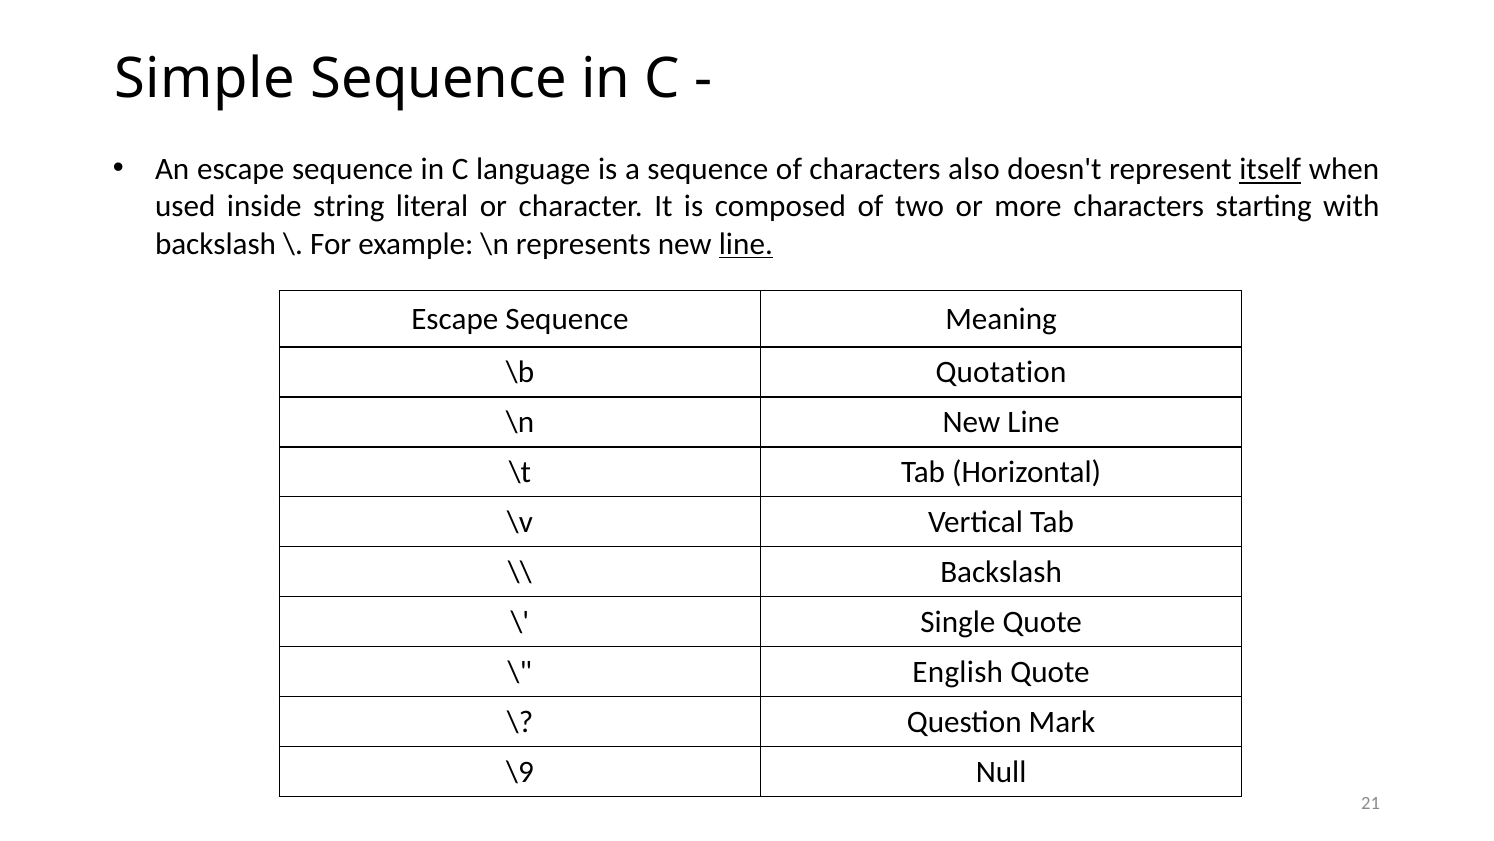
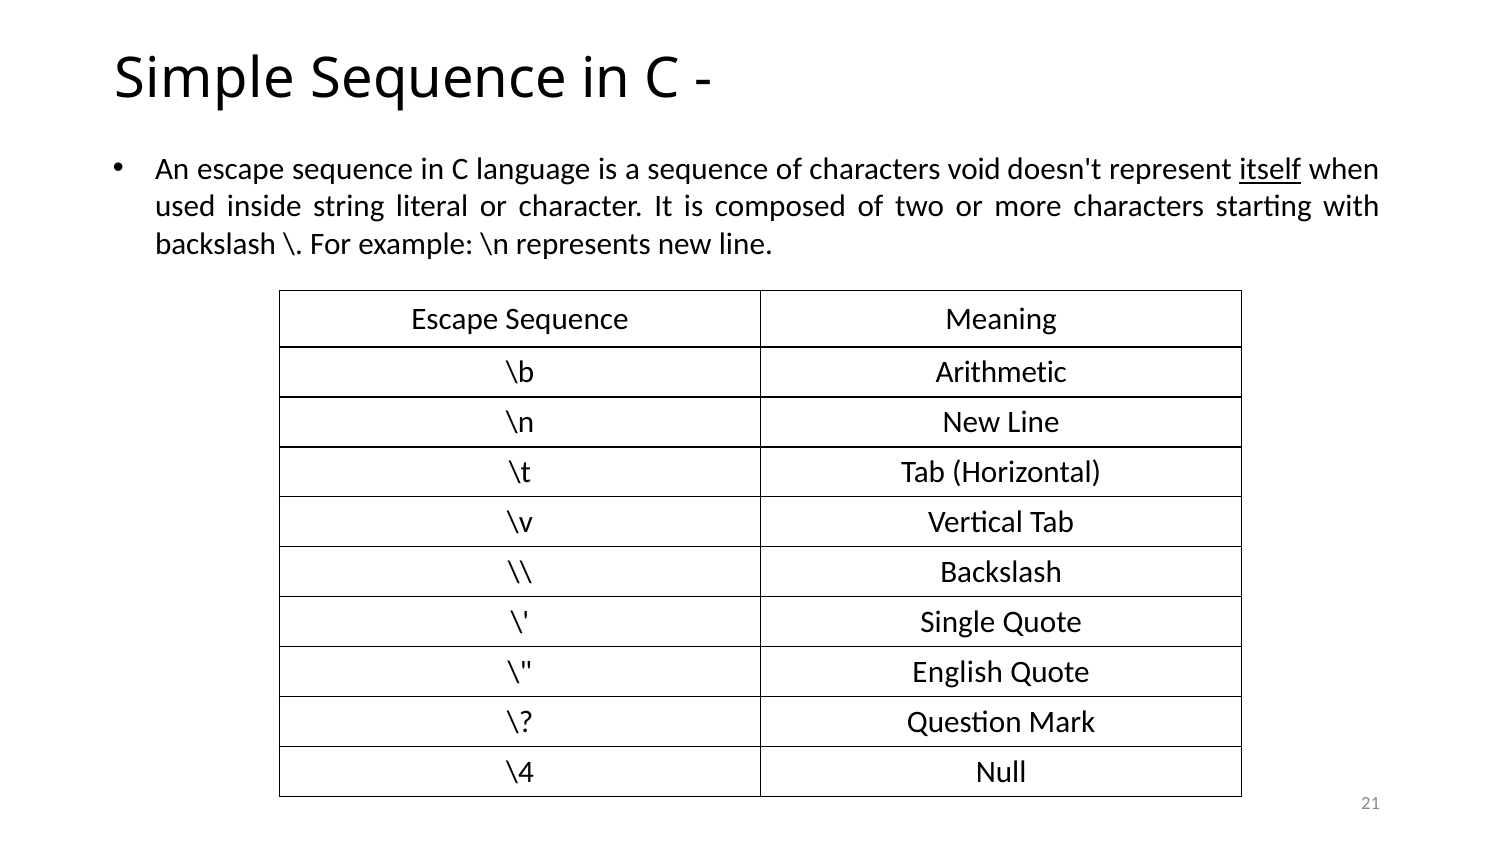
also: also -> void (974, 169)
line underline: present -> none (746, 244)
Quotation: Quotation -> Arithmetic (1001, 372)
\9: \9 -> \4 (520, 772)
